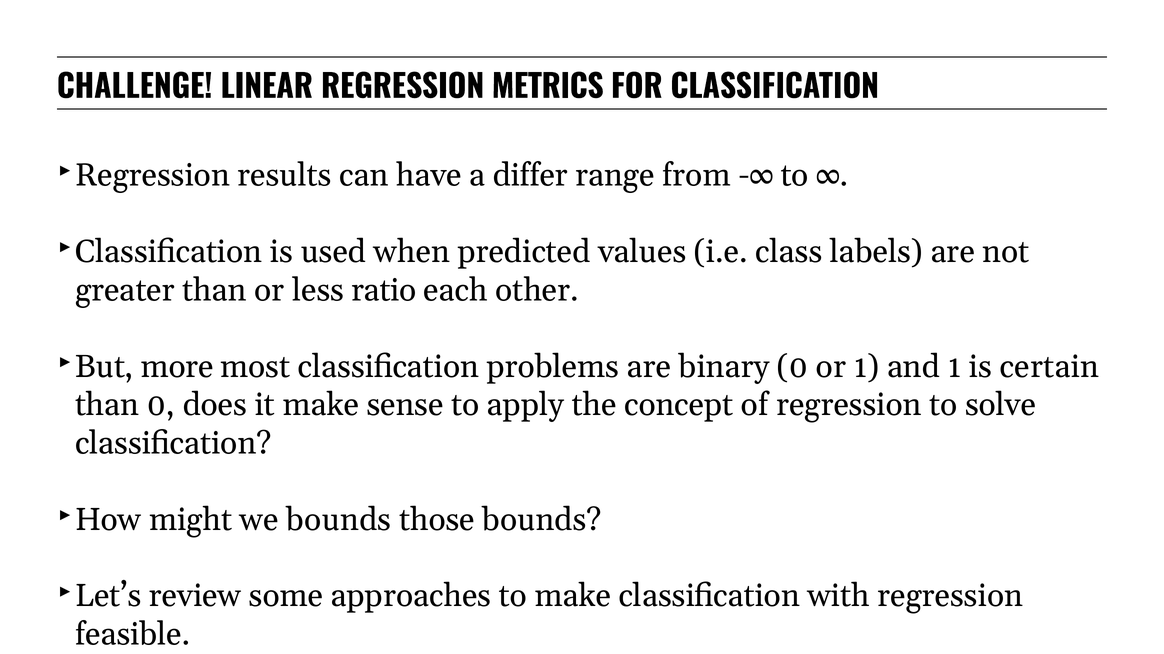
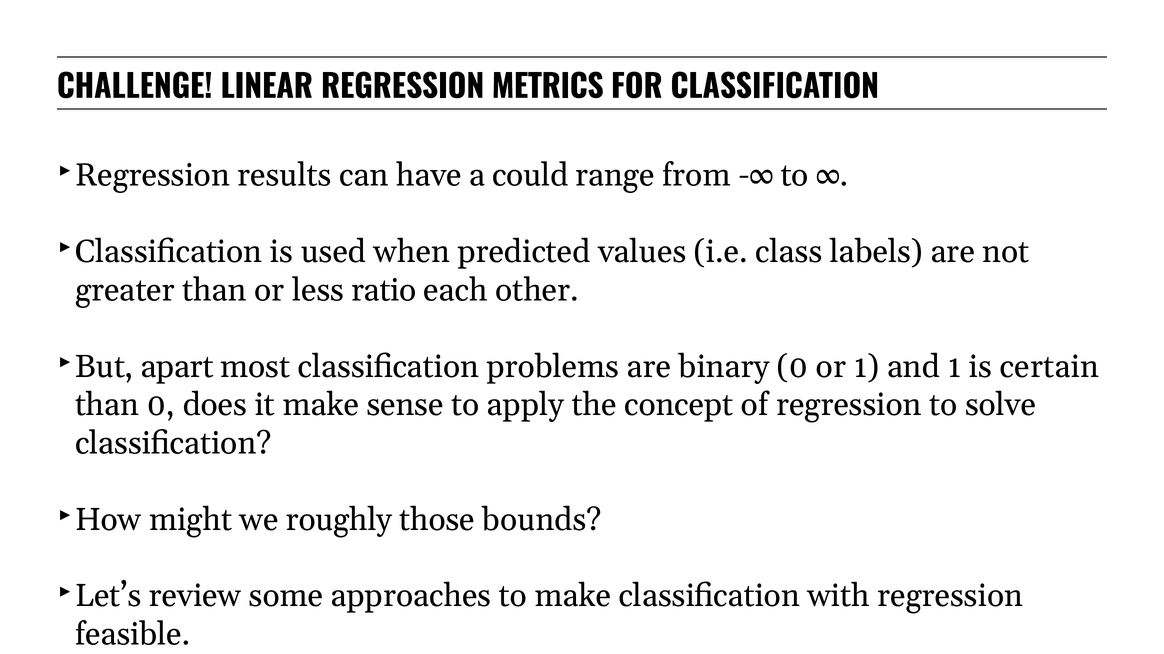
differ: differ -> could (530, 175)
more: more -> apart (177, 366)
we bounds: bounds -> roughly (339, 519)
